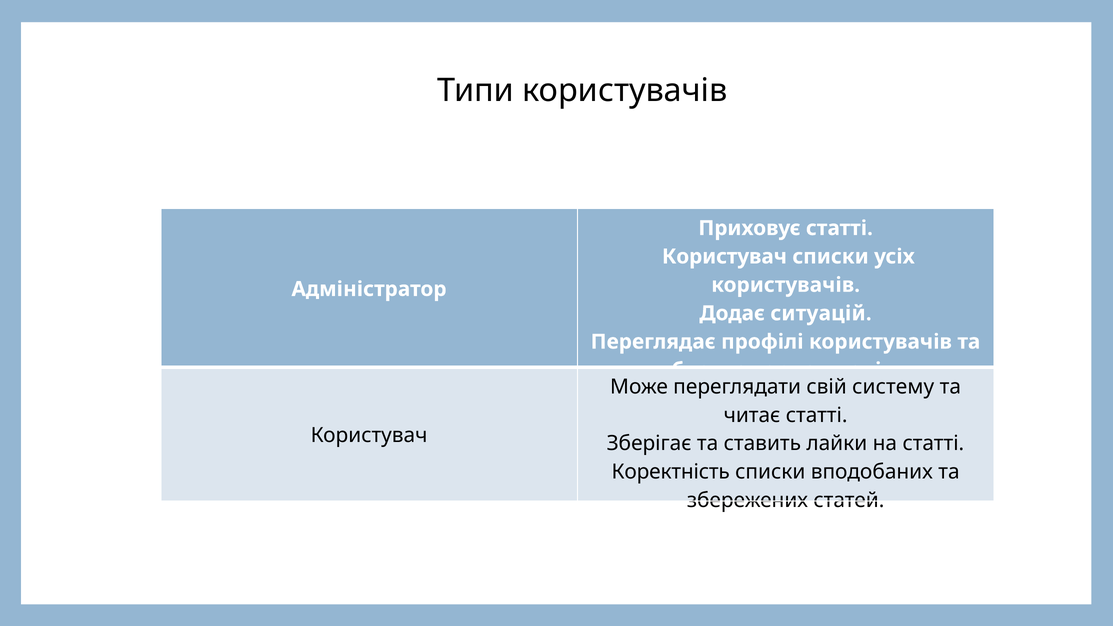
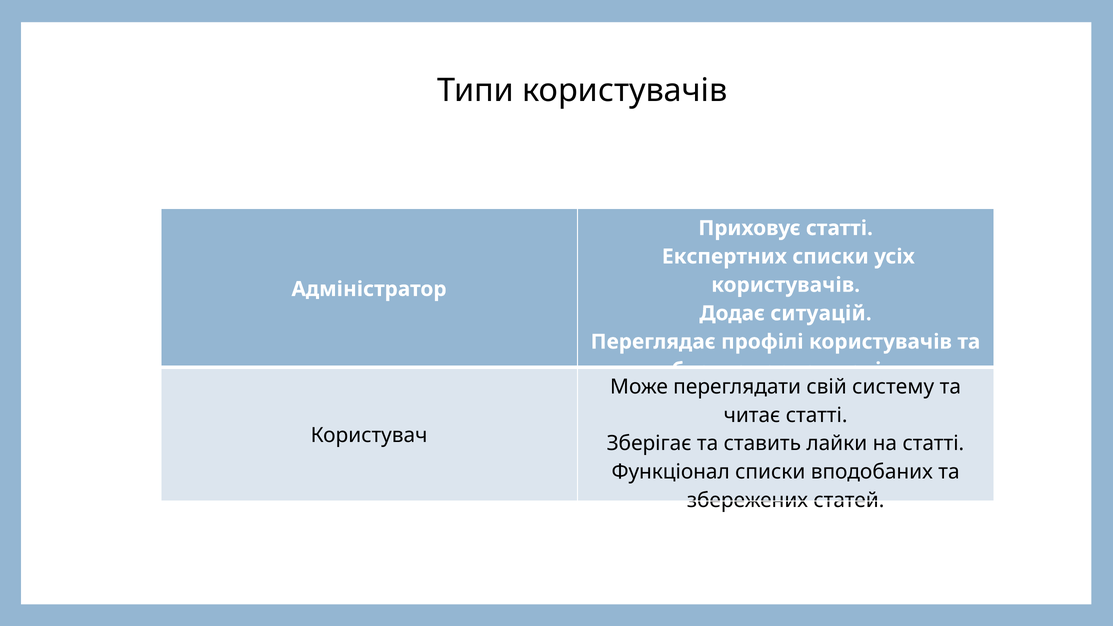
Користувач: Користувач -> Експертних (724, 257)
Коректність: Коректність -> Функціонал (671, 472)
